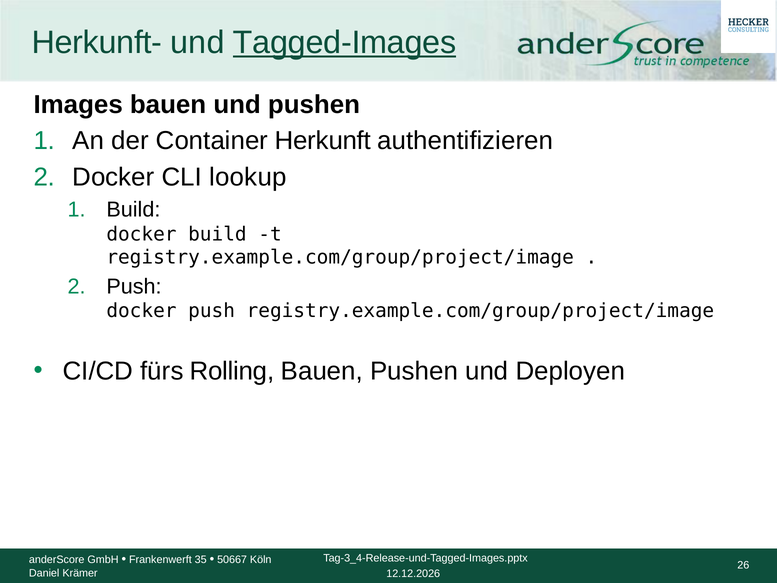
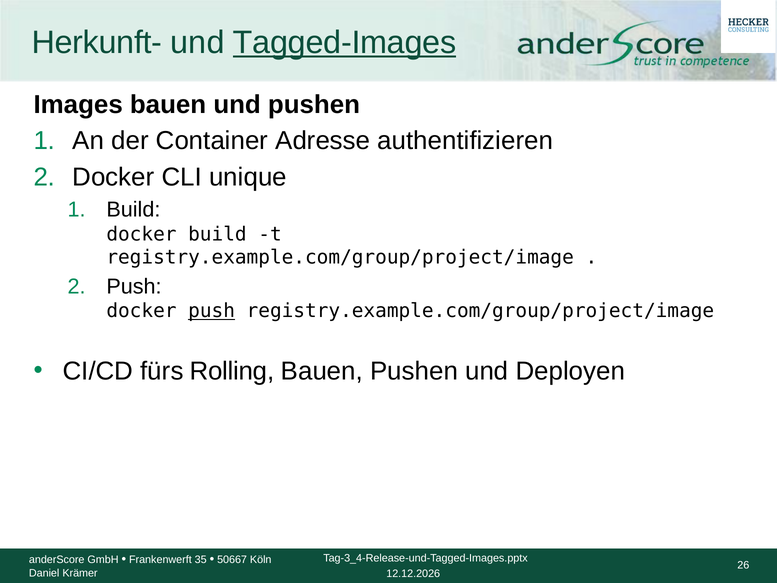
Herkunft: Herkunft -> Adresse (323, 141)
lookup: lookup -> unique (248, 177)
push underline: none -> present (212, 311)
